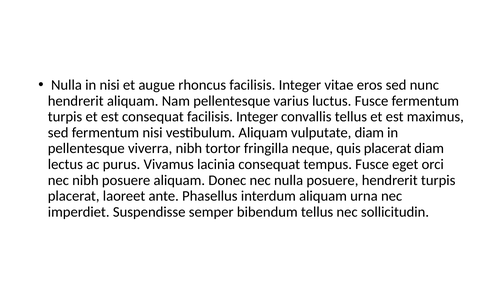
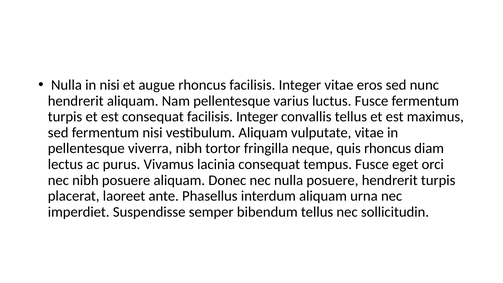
vulputate diam: diam -> vitae (369, 133)
quis placerat: placerat -> rhoncus (388, 148)
